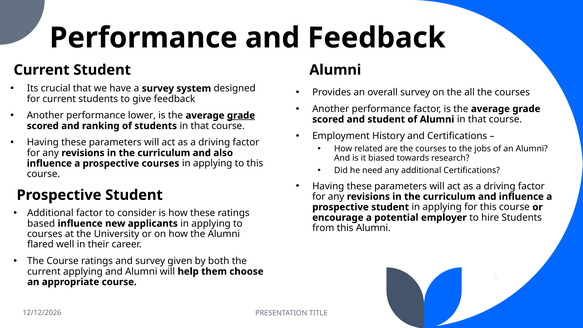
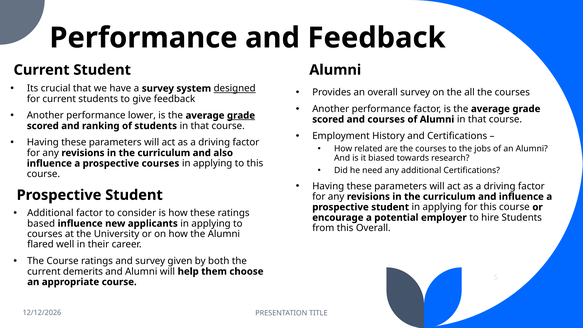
designed underline: none -> present (235, 88)
and student: student -> courses (386, 119)
this Alumni: Alumni -> Overall (373, 228)
current applying: applying -> demerits (83, 271)
